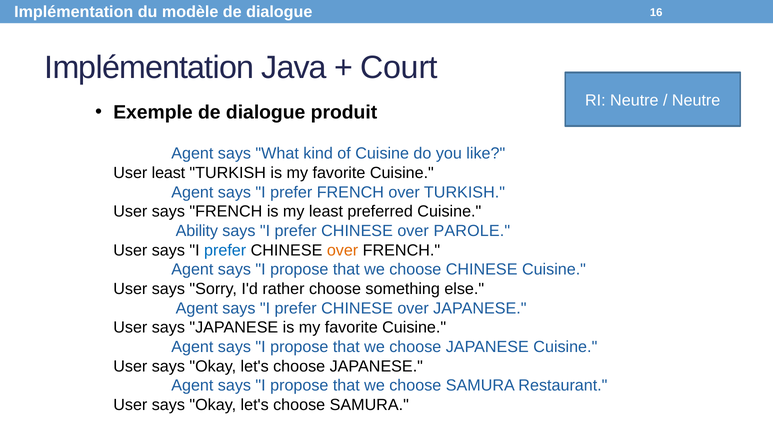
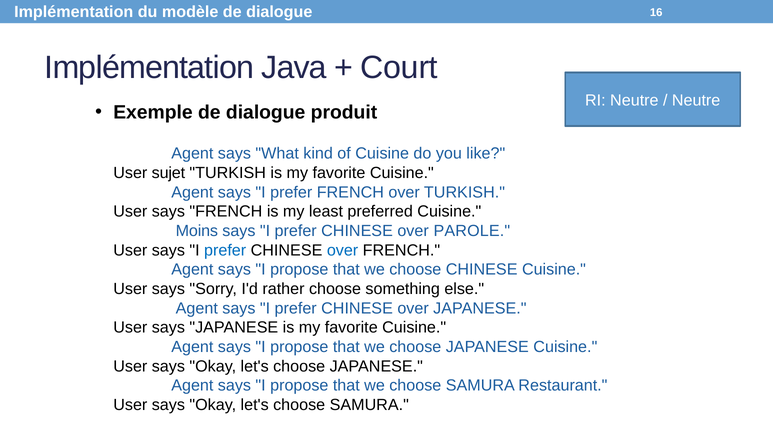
User least: least -> sujet (168, 173)
Ability: Ability -> Moins (197, 231)
over colour: orange -> blue (343, 250)
